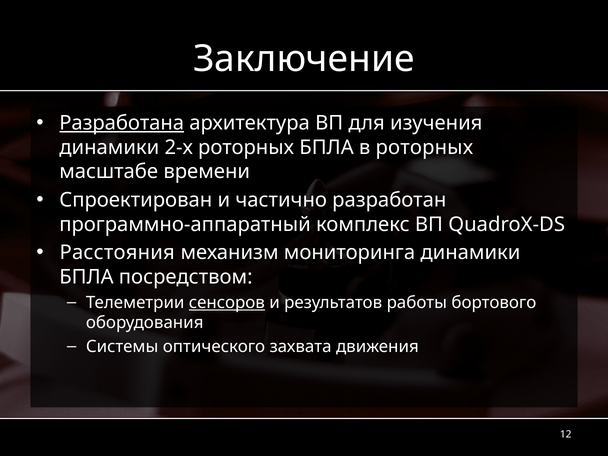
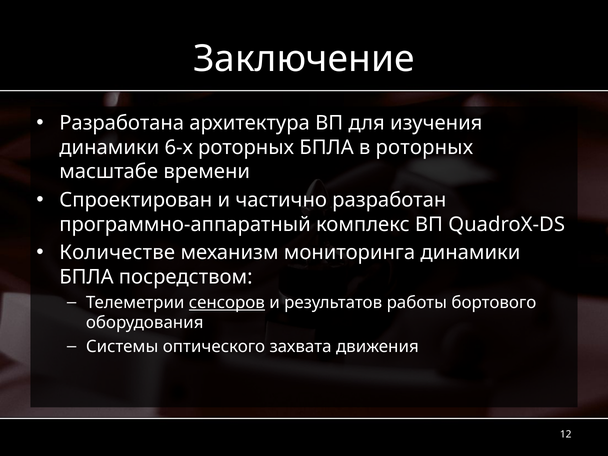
Разработана underline: present -> none (122, 123)
2-х: 2-х -> 6-х (179, 147)
Расстояния: Расстояния -> Количестве (117, 253)
